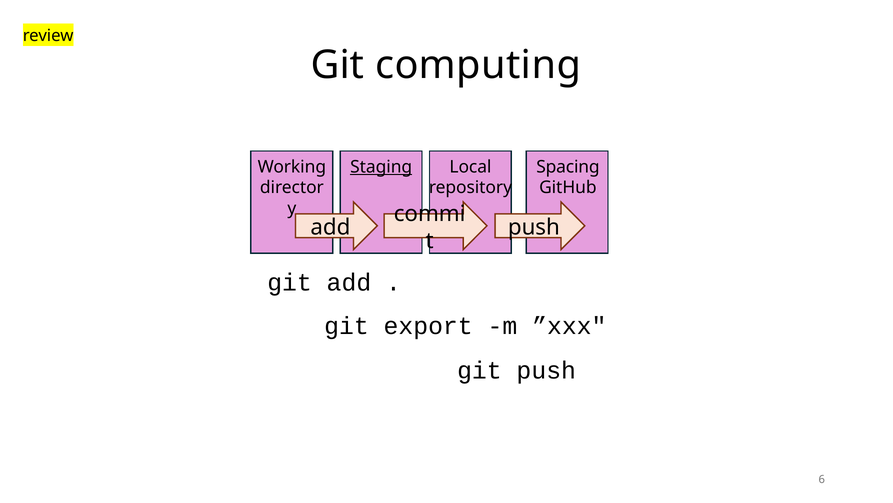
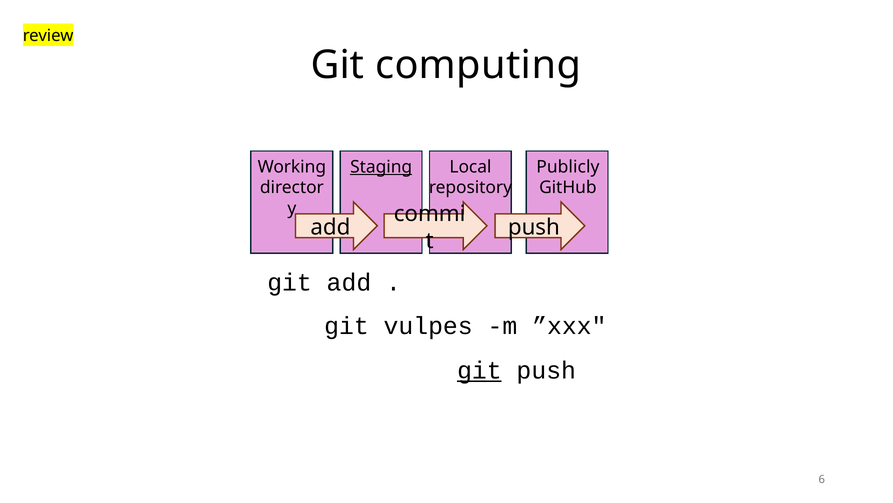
Spacing: Spacing -> Publicly (568, 167)
export: export -> vulpes (428, 325)
git underline: none -> present (479, 370)
